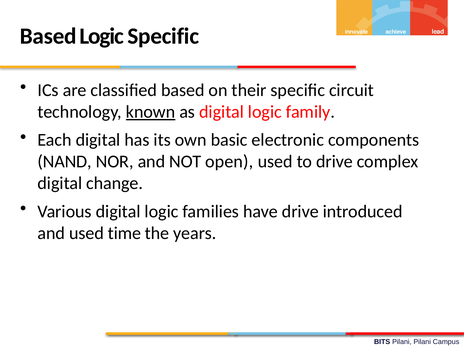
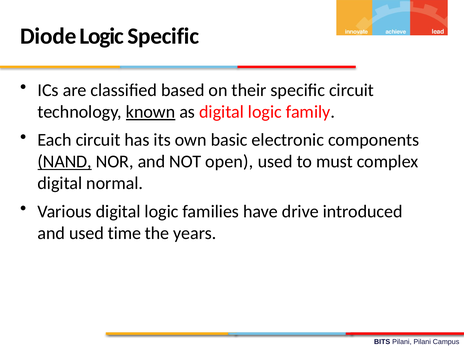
Based: Based -> Diode (48, 36)
Each digital: digital -> circuit (98, 140)
NAND underline: none -> present (65, 162)
to drive: drive -> must (334, 162)
change: change -> normal (115, 183)
